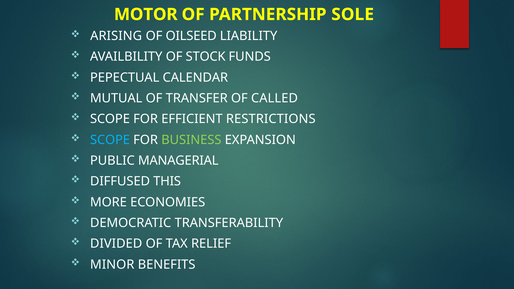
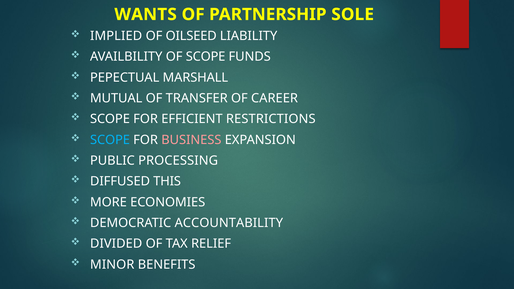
MOTOR: MOTOR -> WANTS (146, 14)
ARISING: ARISING -> IMPLIED (116, 36)
OF STOCK: STOCK -> SCOPE (206, 57)
CALENDAR: CALENDAR -> MARSHALL (195, 78)
CALLED: CALLED -> CAREER (275, 98)
BUSINESS colour: light green -> pink (191, 140)
MANAGERIAL: MANAGERIAL -> PROCESSING (178, 161)
TRANSFERABILITY: TRANSFERABILITY -> ACCOUNTABILITY (229, 223)
